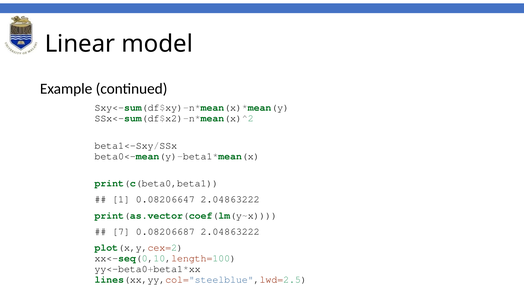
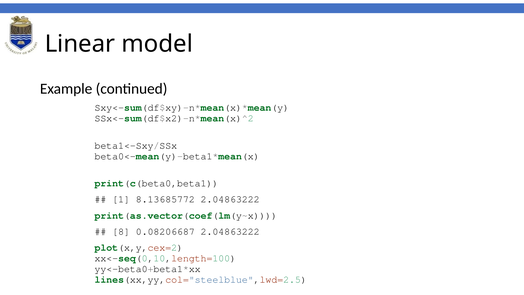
0.08206647: 0.08206647 -> 8.13685772 (165, 199)
7: 7 -> 8 (121, 231)
